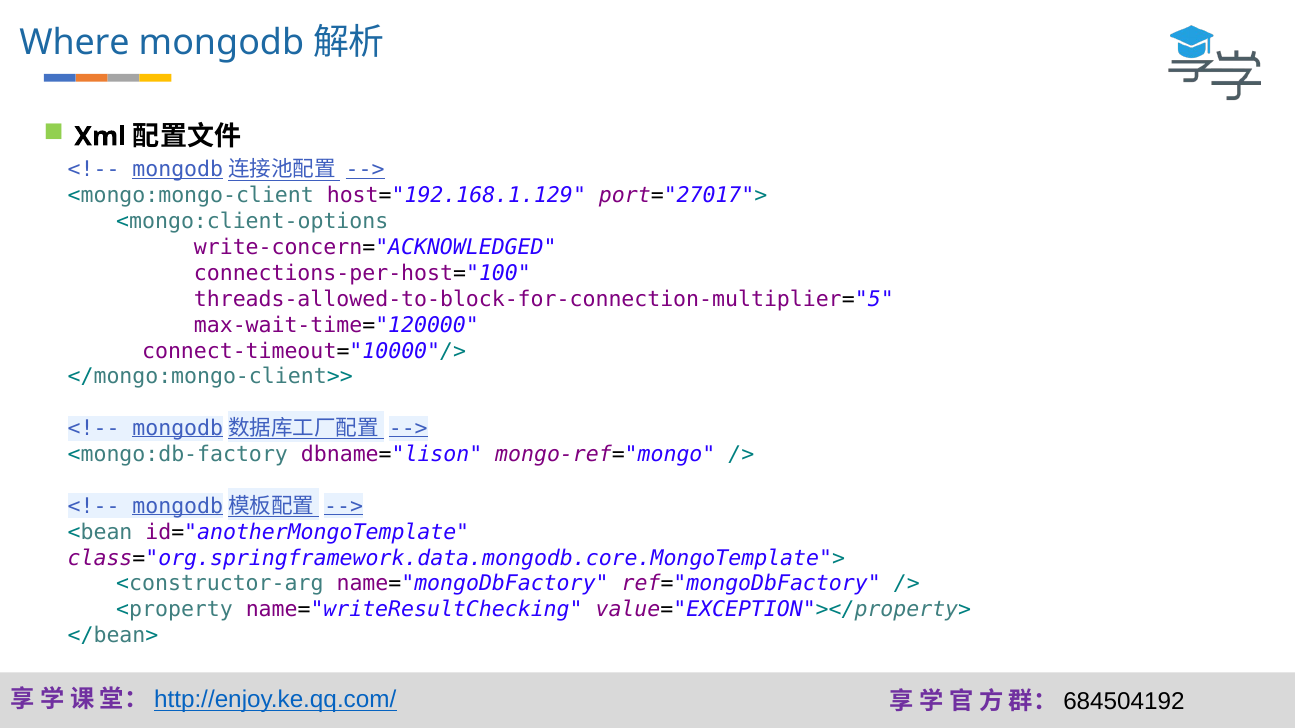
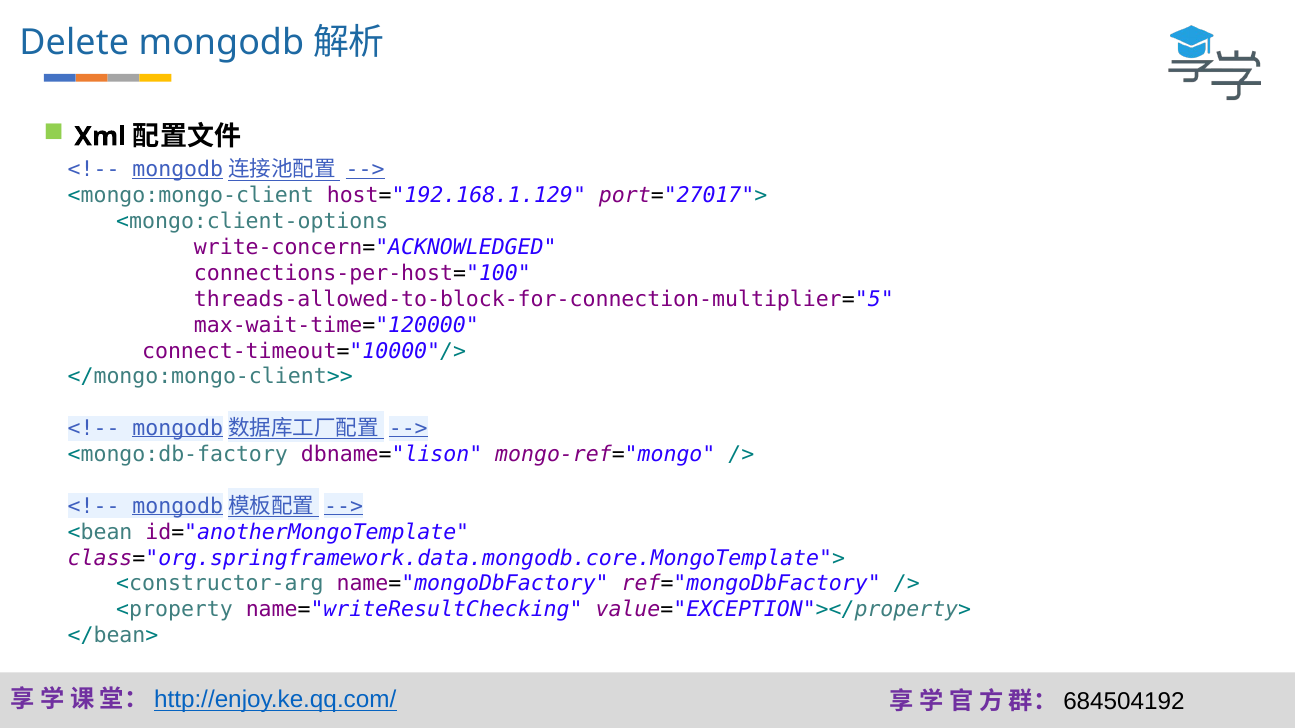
Where: Where -> Delete (74, 43)
